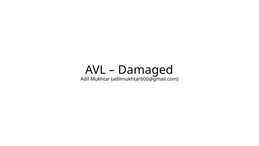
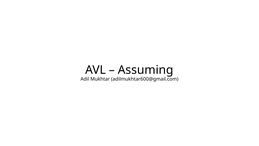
Damaged: Damaged -> Assuming (146, 70)
